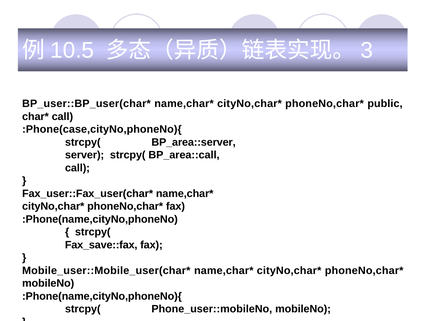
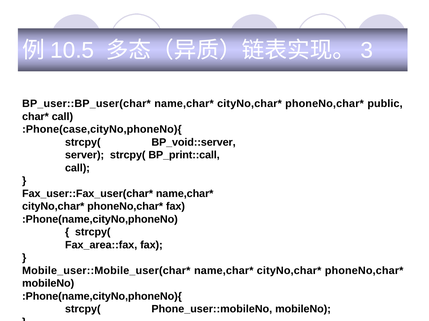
BP_area::server: BP_area::server -> BP_void::server (194, 142)
BP_area::call: BP_area::call -> BP_print::call (184, 155)
Fax_save::fax: Fax_save::fax -> Fax_area::fax (101, 245)
